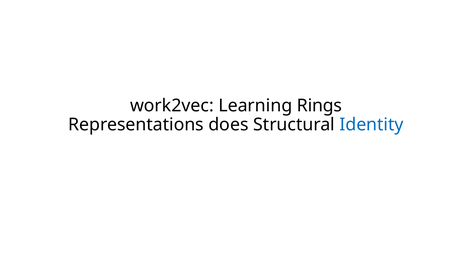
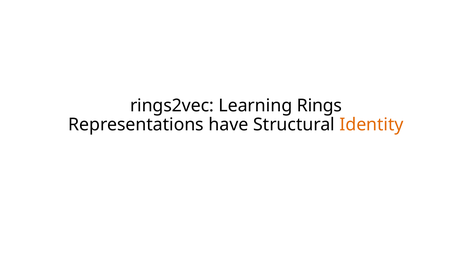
work2vec: work2vec -> rings2vec (172, 105)
does: does -> have (228, 124)
Identity colour: blue -> orange (372, 124)
